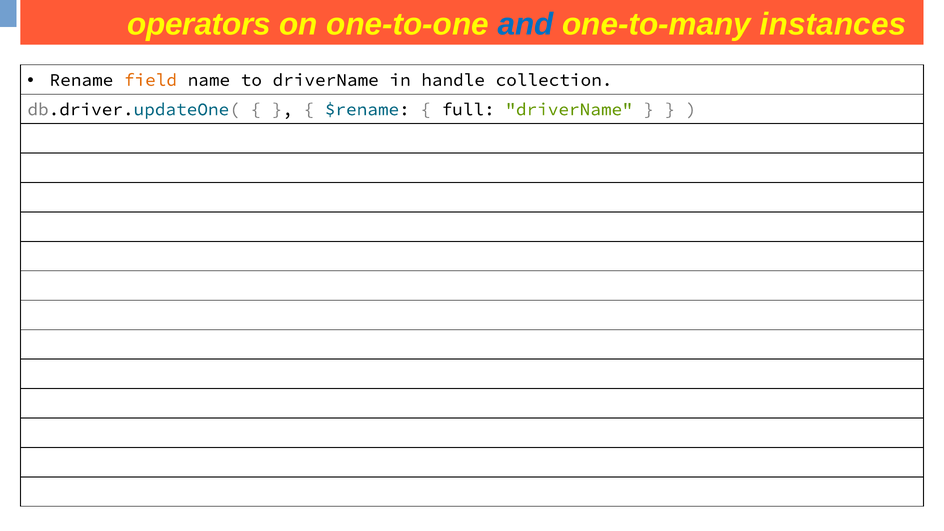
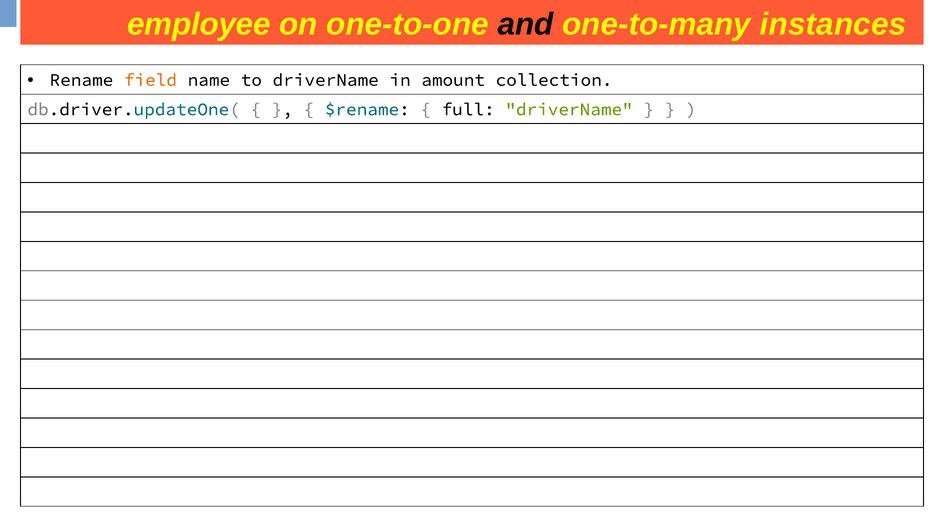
operators: operators -> employee (199, 25)
and colour: blue -> black (526, 25)
handle: handle -> amount (453, 80)
